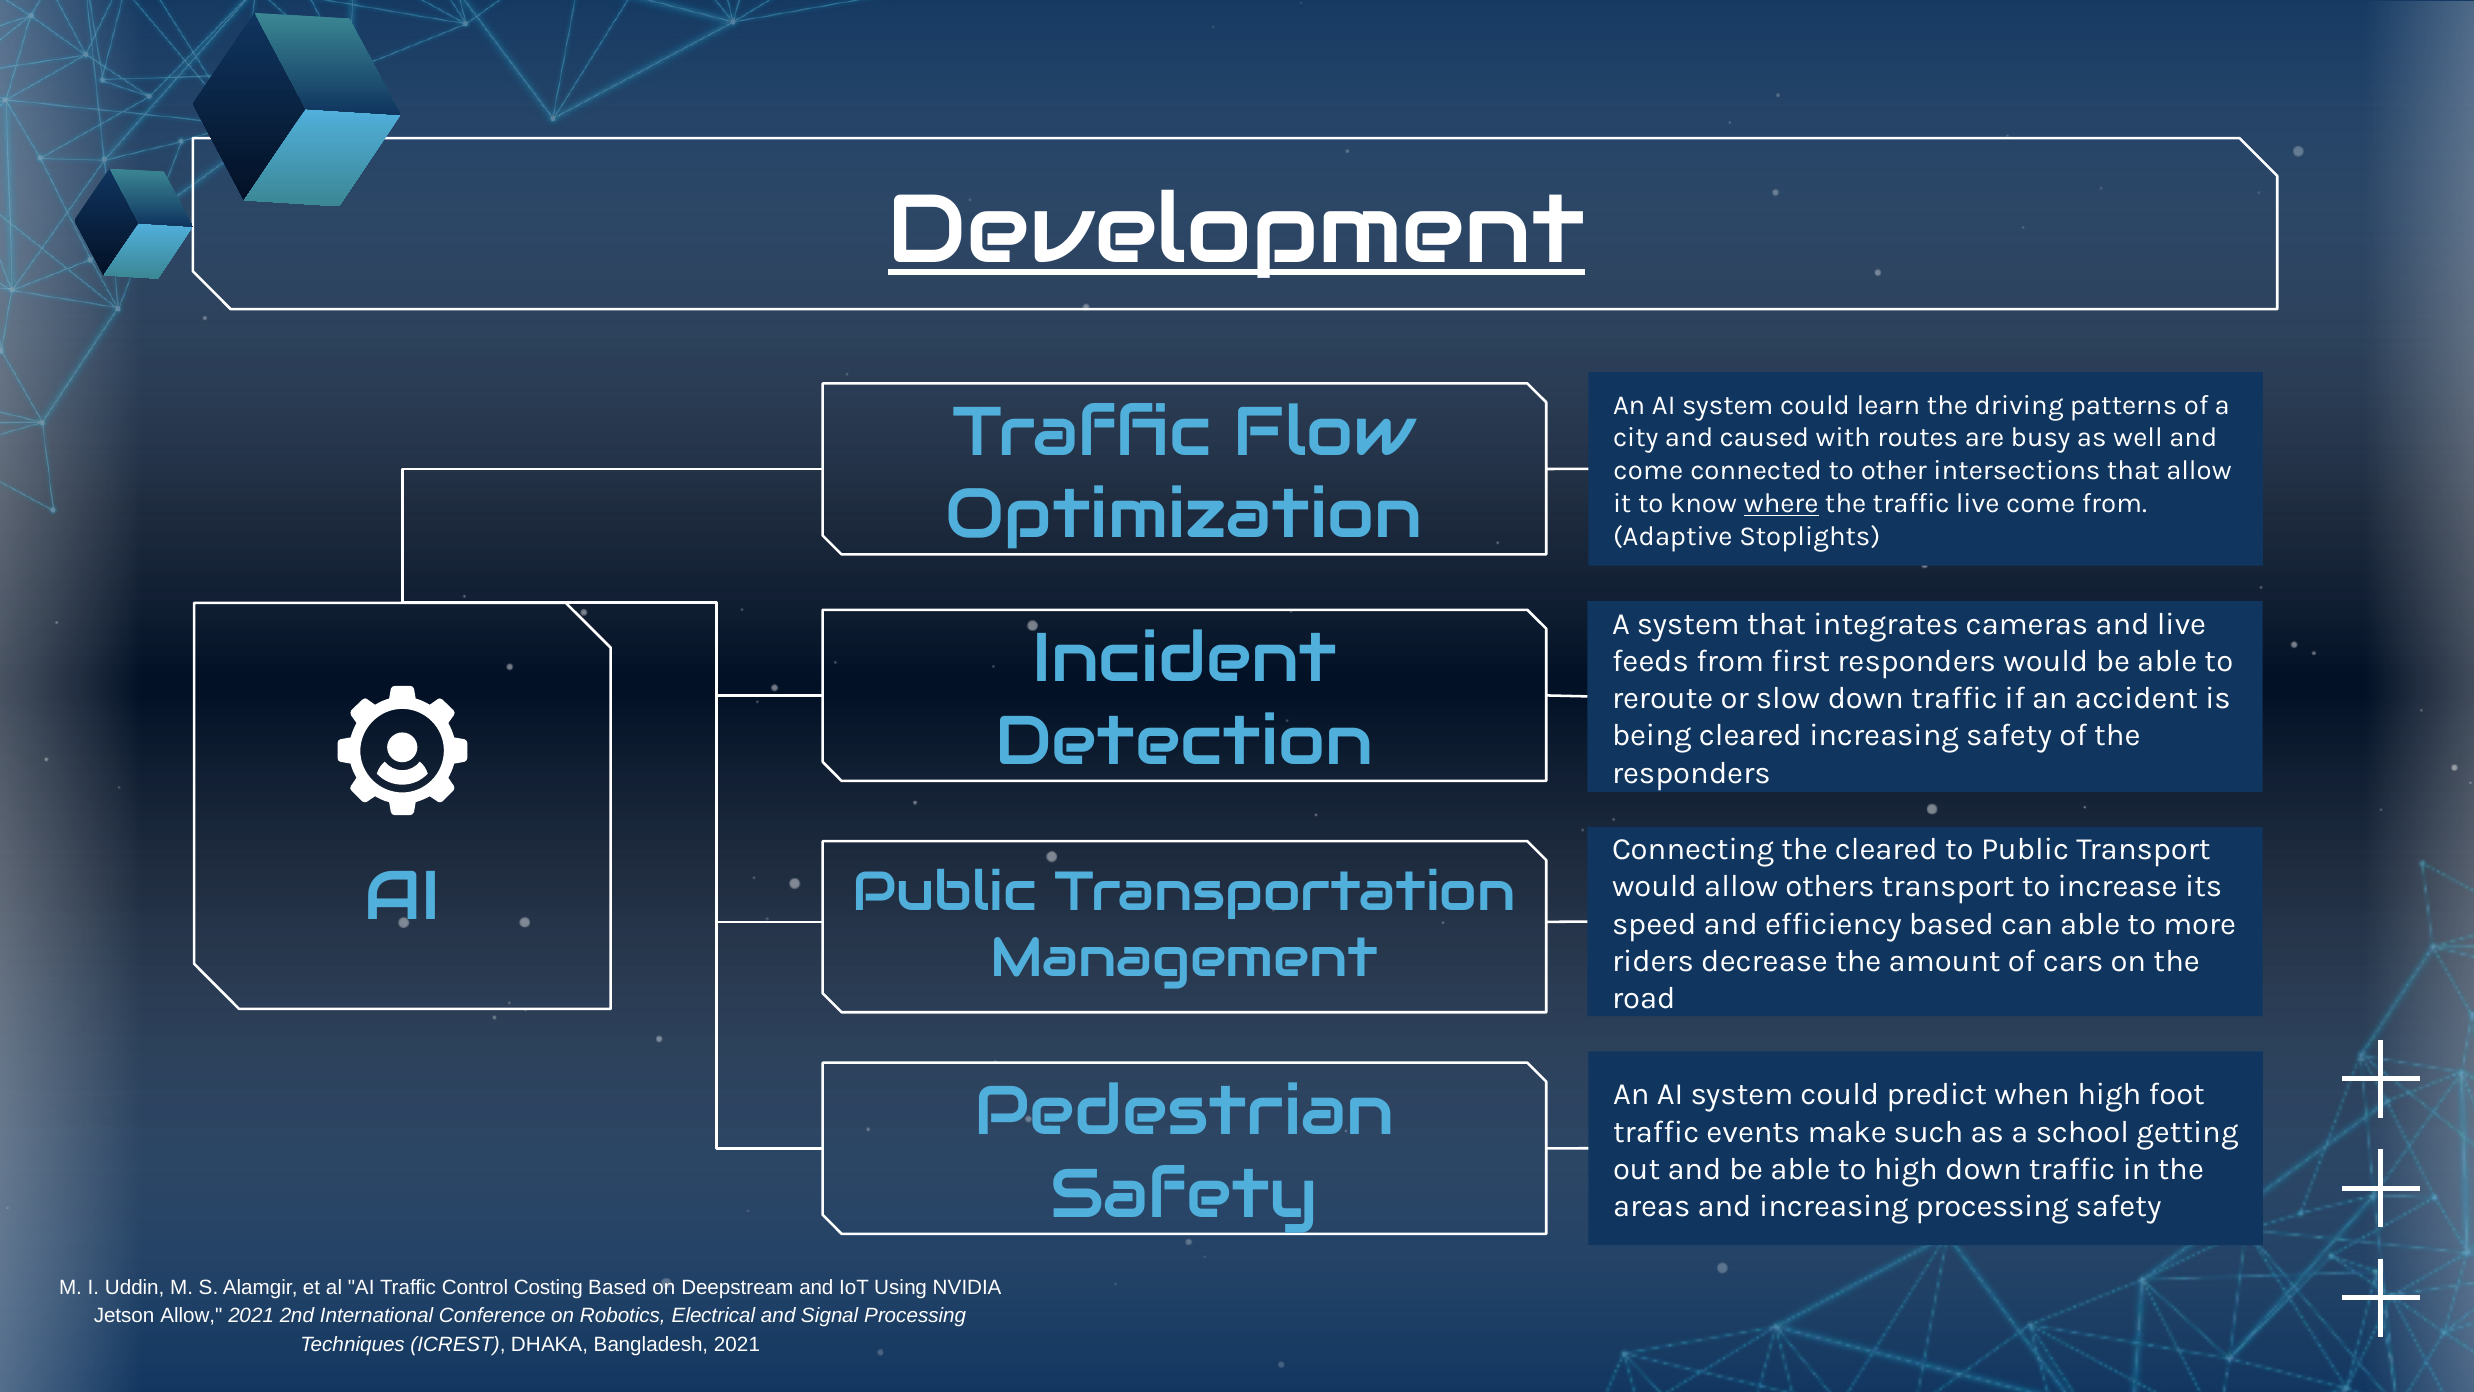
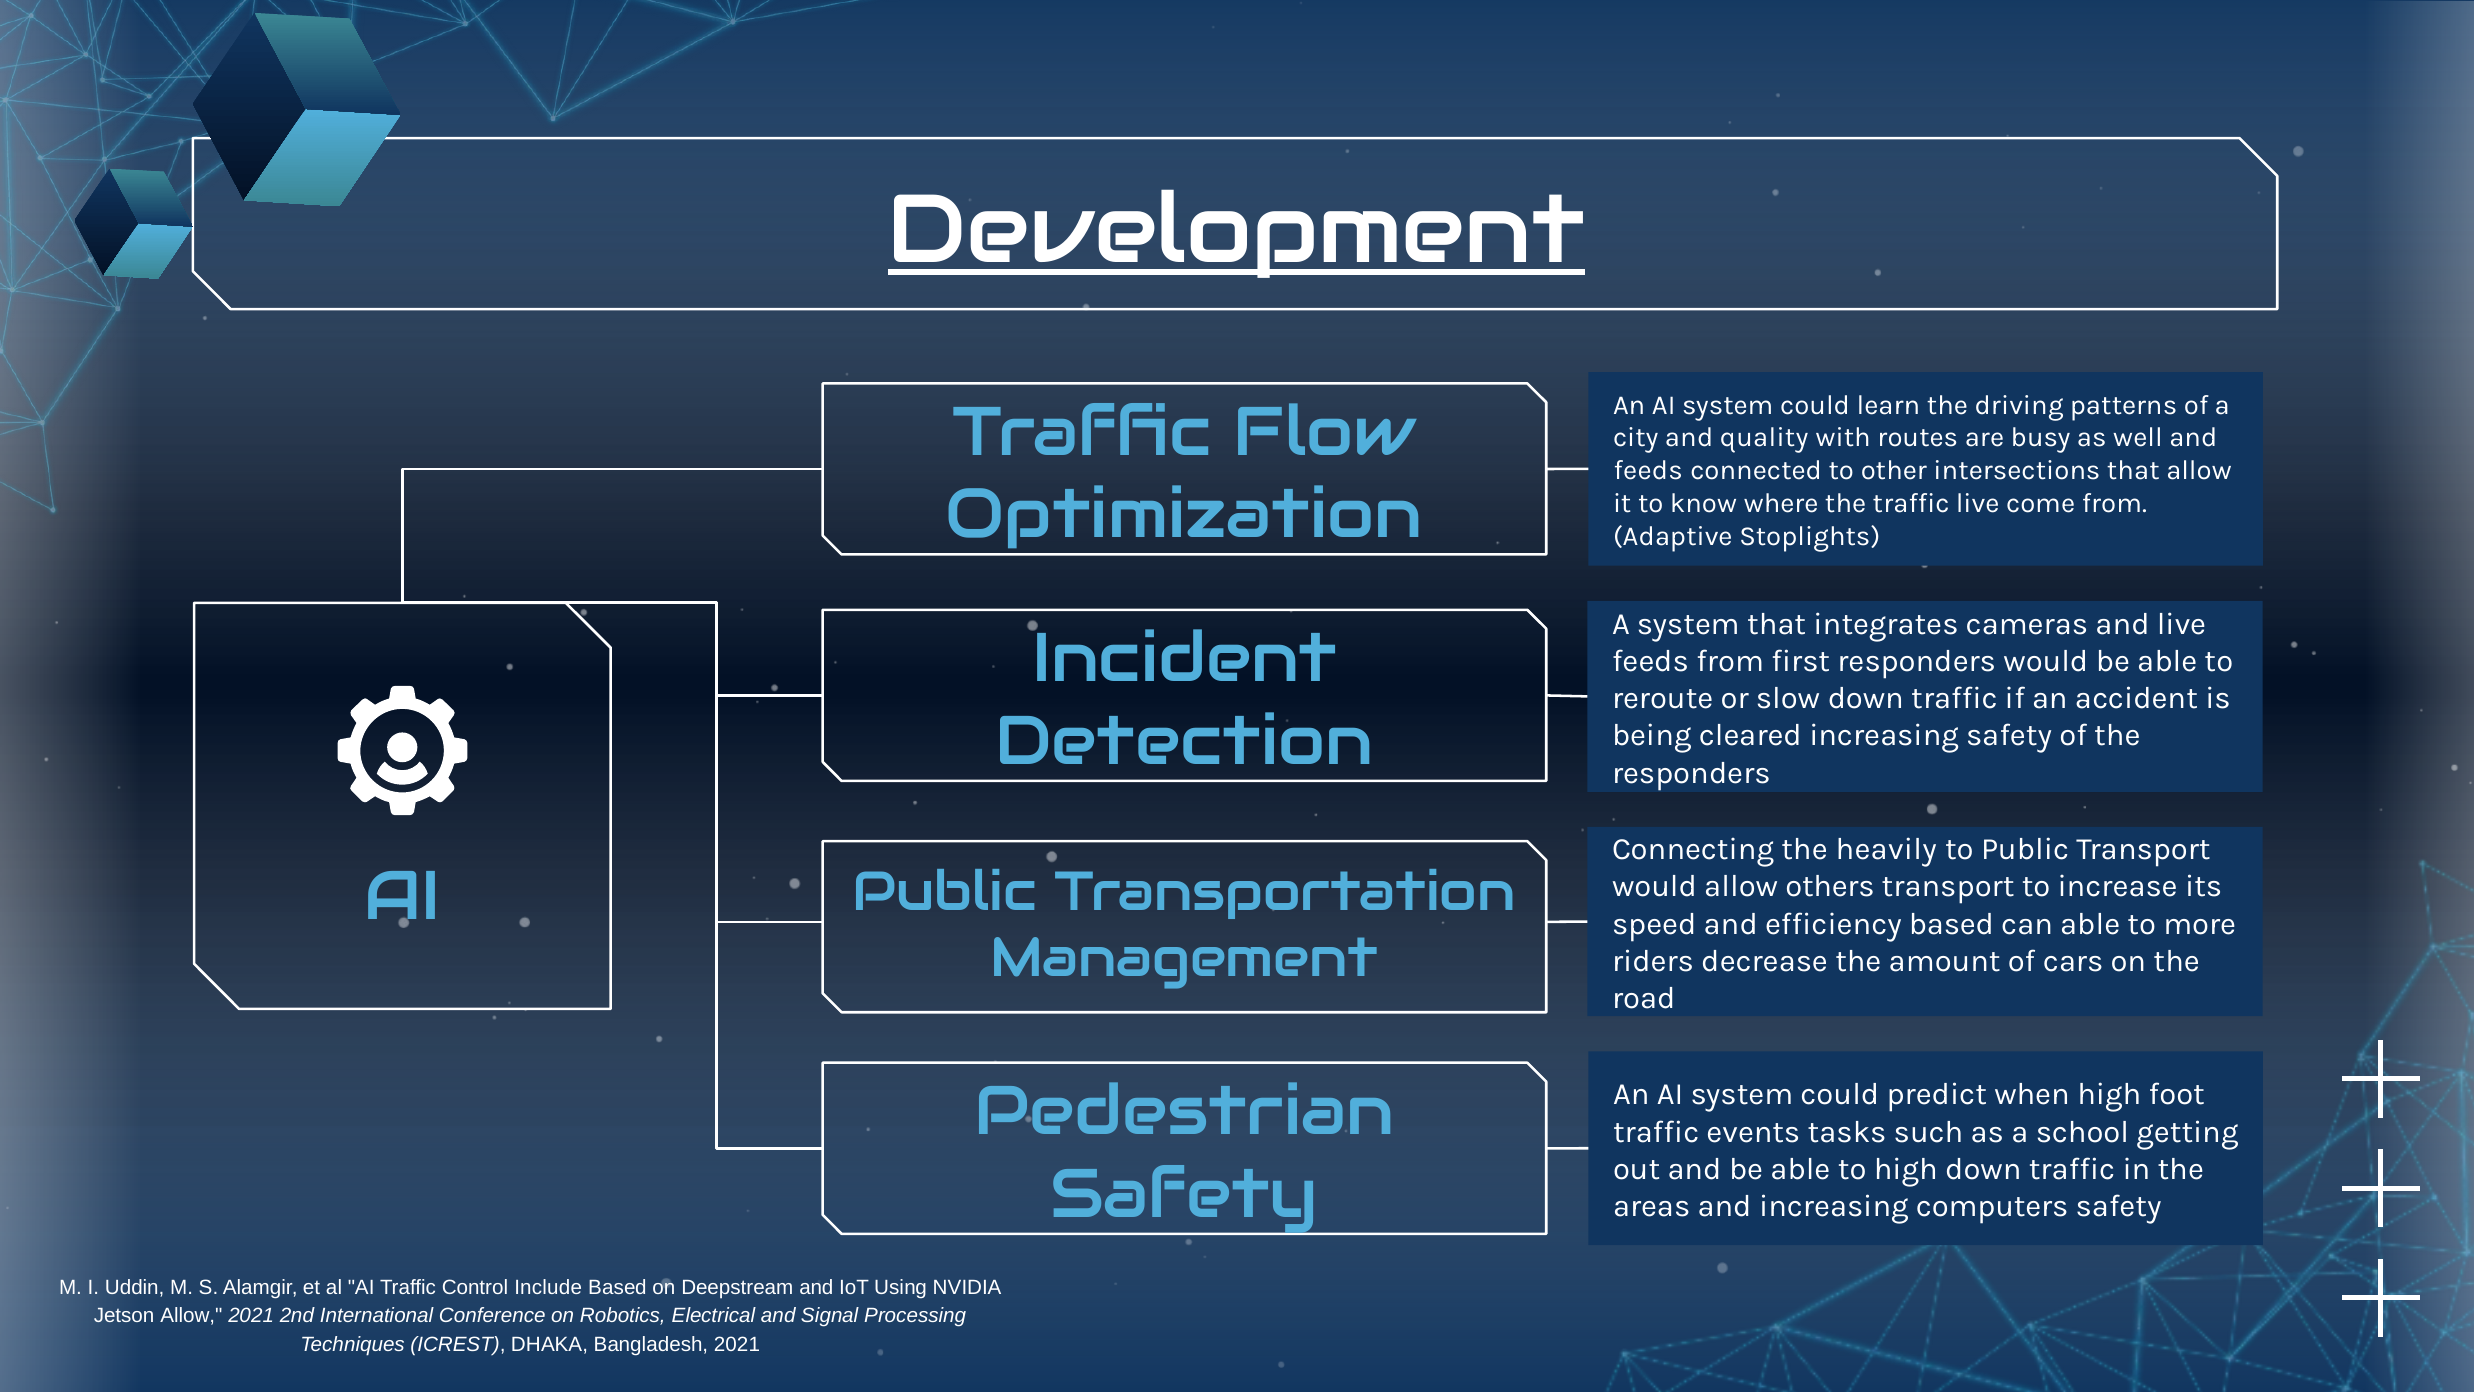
caused: caused -> quality (1764, 438)
come: come -> feeds (1648, 471)
where underline: present -> none (1781, 504)
the cleared: cleared -> heavily (1886, 849)
make: make -> tasks (1847, 1132)
increasing processing: processing -> computers (1992, 1206)
Costing: Costing -> Include (548, 1287)
